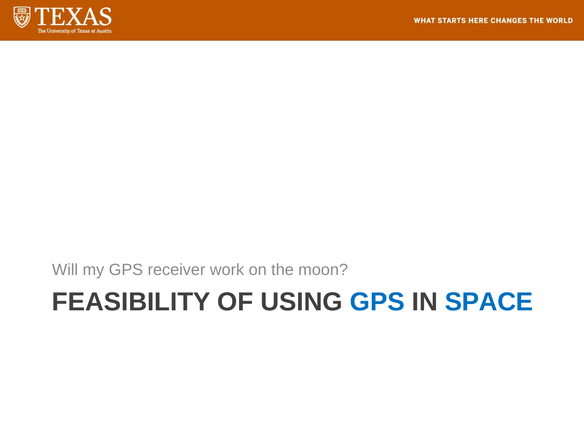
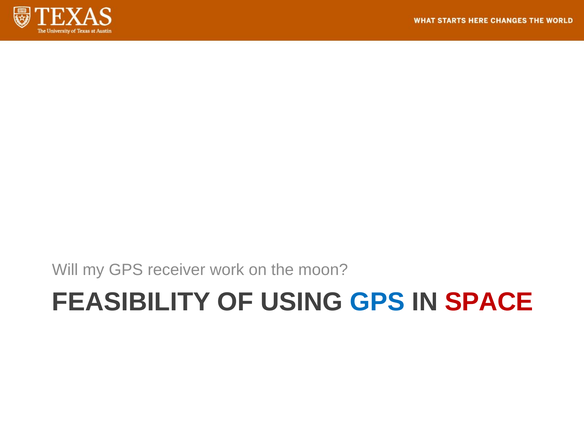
SPACE colour: blue -> red (489, 302)
